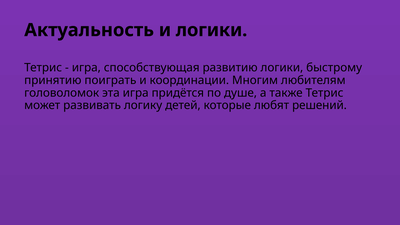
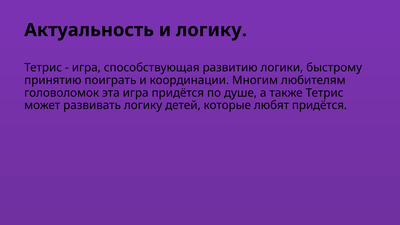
и логики: логики -> логику (211, 30)
любят решений: решений -> придётся (320, 105)
